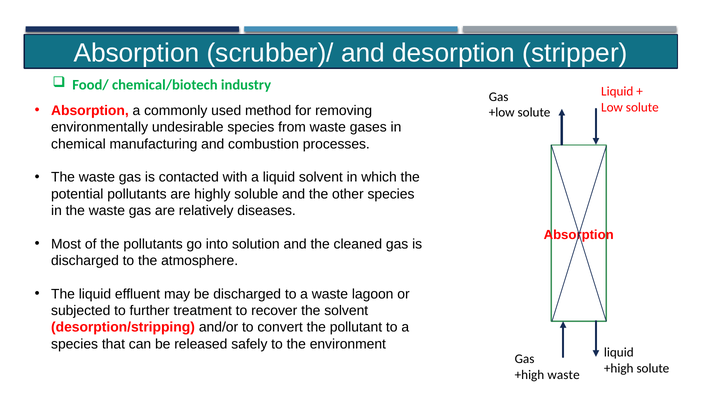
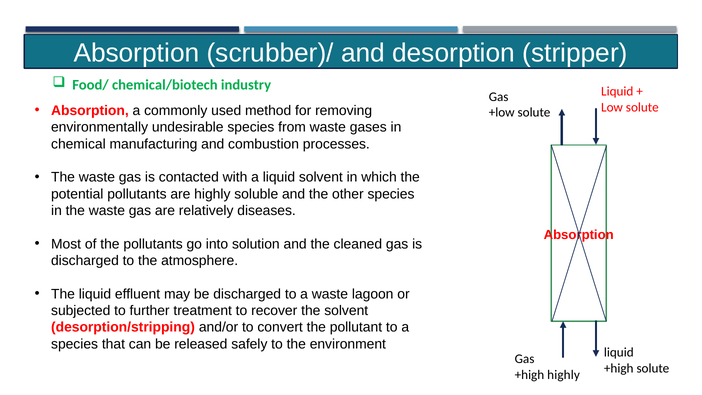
+high waste: waste -> highly (564, 375)
